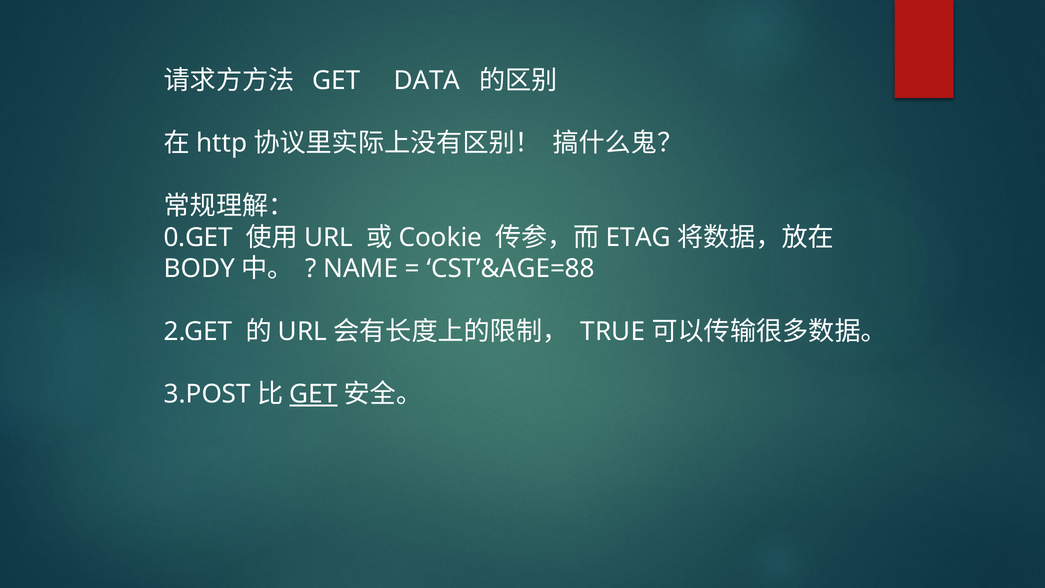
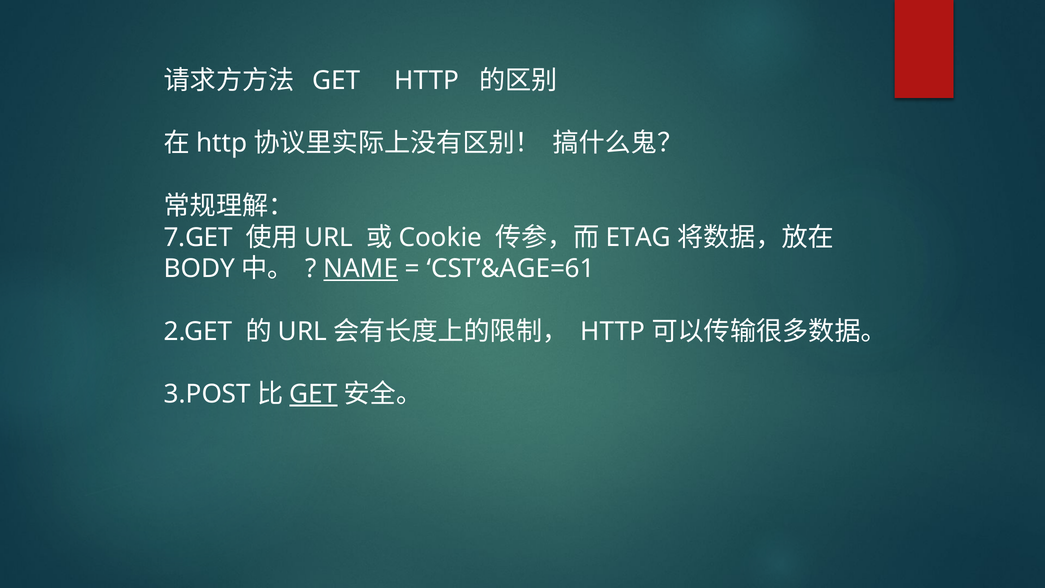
GET DATA: DATA -> HTTP (427, 81)
0.GET: 0.GET -> 7.GET (198, 237)
NAME underline: none -> present (361, 269)
CST’&AGE=88: CST’&AGE=88 -> CST’&AGE=61 (511, 269)
TRUE: TRUE -> HTTP (613, 331)
